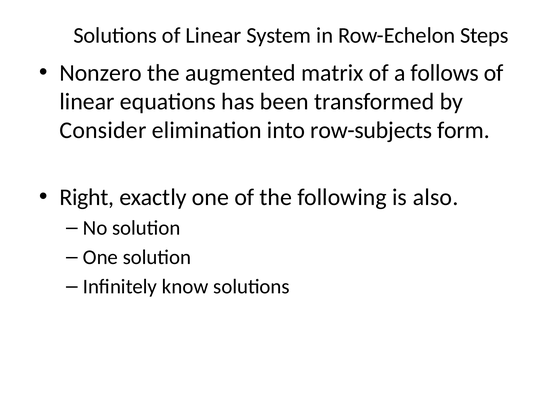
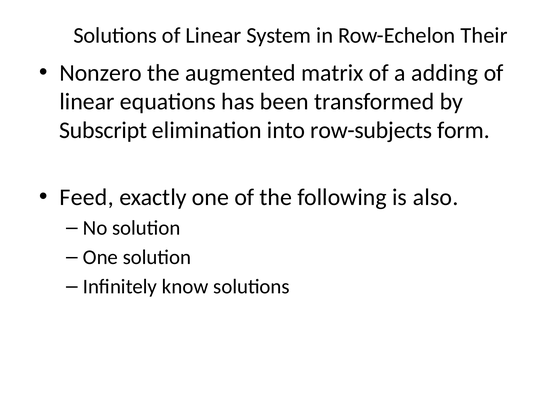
Steps: Steps -> Their (484, 36)
follows: follows -> adding (445, 73)
Consider: Consider -> Subscript (103, 130)
Right: Right -> Feed (87, 197)
